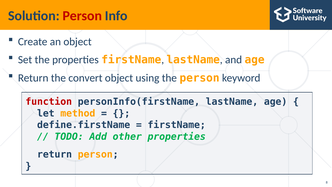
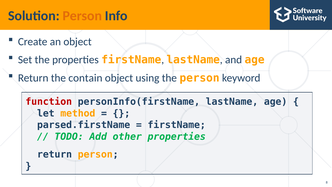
Person colour: red -> orange (82, 16)
convert: convert -> contain (85, 78)
define.firstName: define.firstName -> parsed.firstName (84, 125)
